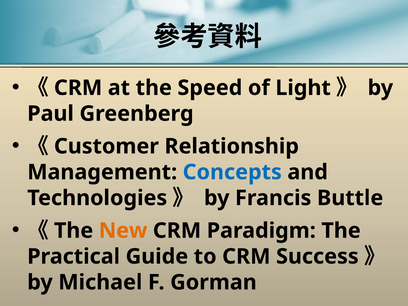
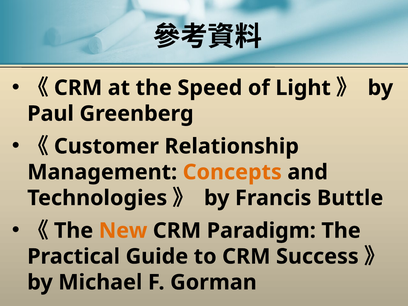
Concepts colour: blue -> orange (232, 172)
